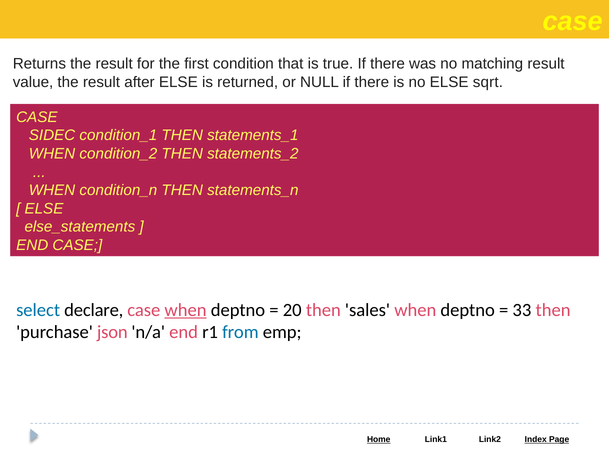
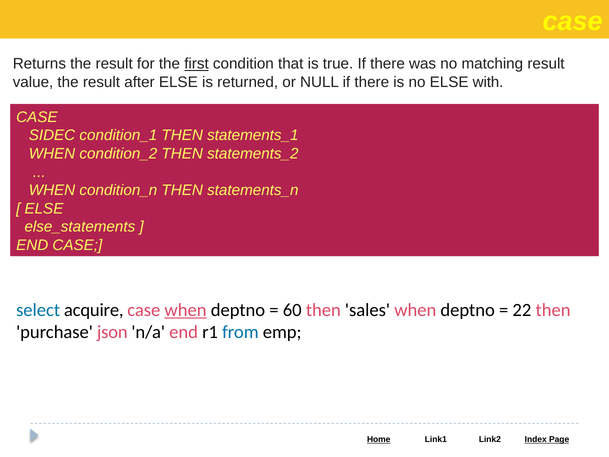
first underline: none -> present (197, 64)
sqrt: sqrt -> with (488, 82)
declare: declare -> acquire (94, 310)
20: 20 -> 60 (292, 310)
33: 33 -> 22 (522, 310)
